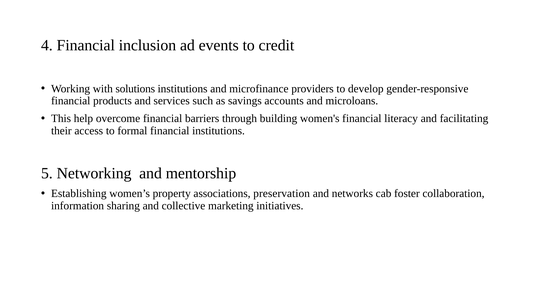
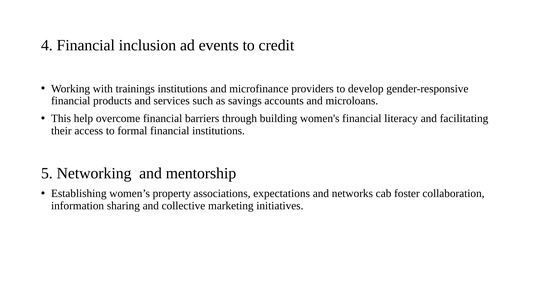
solutions: solutions -> trainings (135, 89)
preservation: preservation -> expectations (282, 193)
